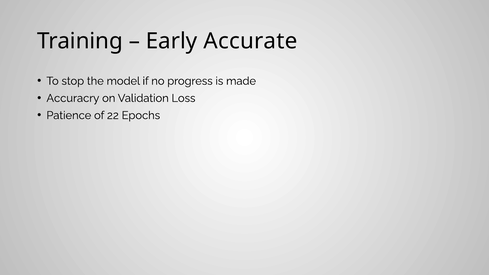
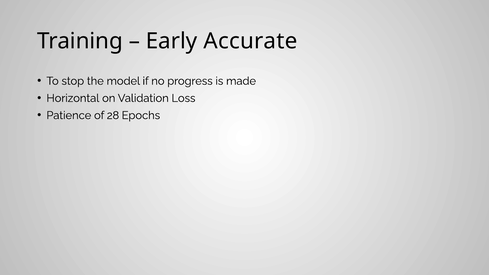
Accuracry: Accuracry -> Horizontal (73, 98)
22: 22 -> 28 (113, 115)
